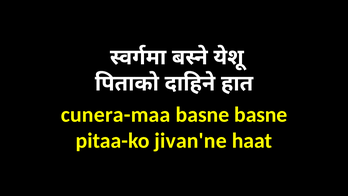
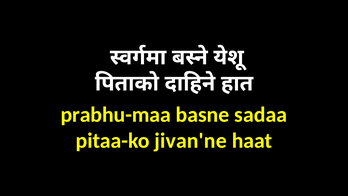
cunera-maa: cunera-maa -> prabhu-maa (116, 114)
basne basne: basne -> sadaa (261, 114)
